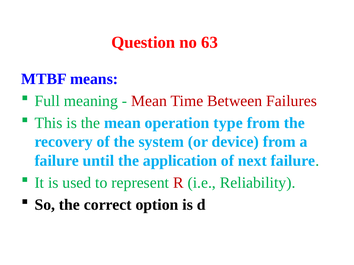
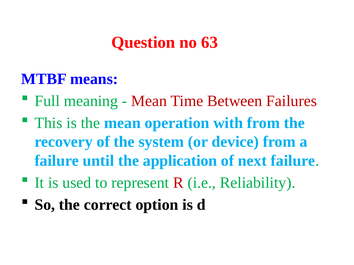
type: type -> with (228, 123)
